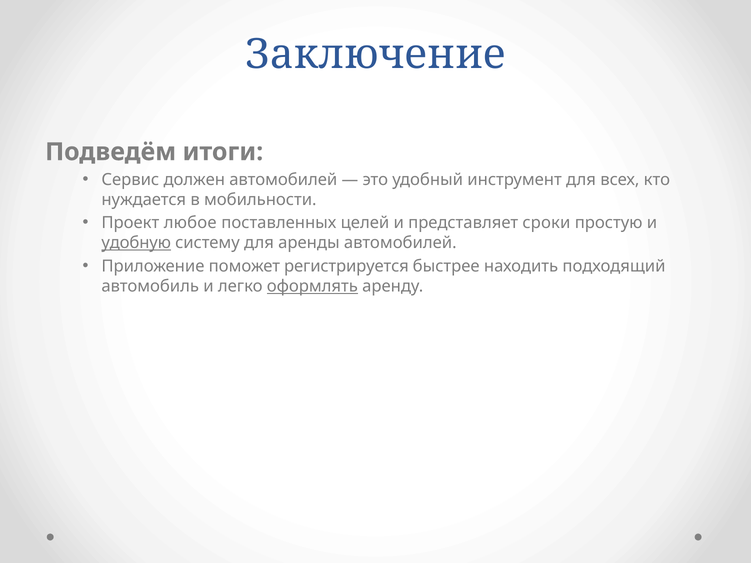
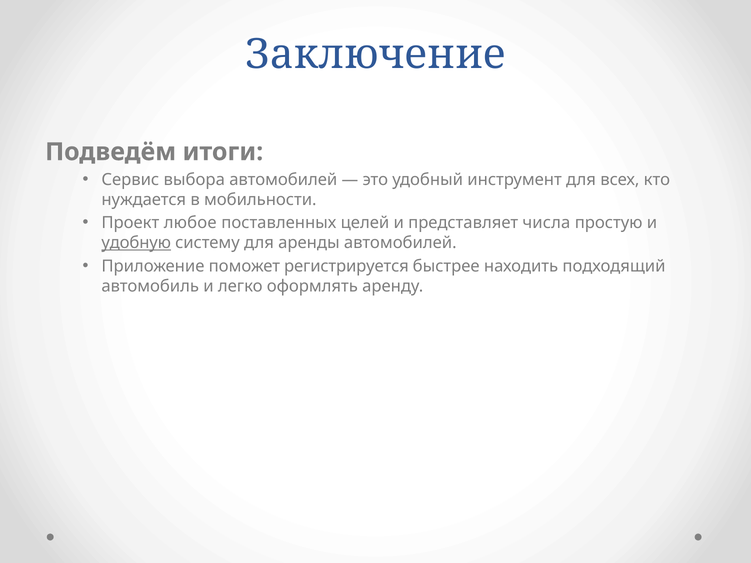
должен: должен -> выбора (194, 180)
сроки: сроки -> числа (546, 223)
оформлять underline: present -> none (312, 286)
